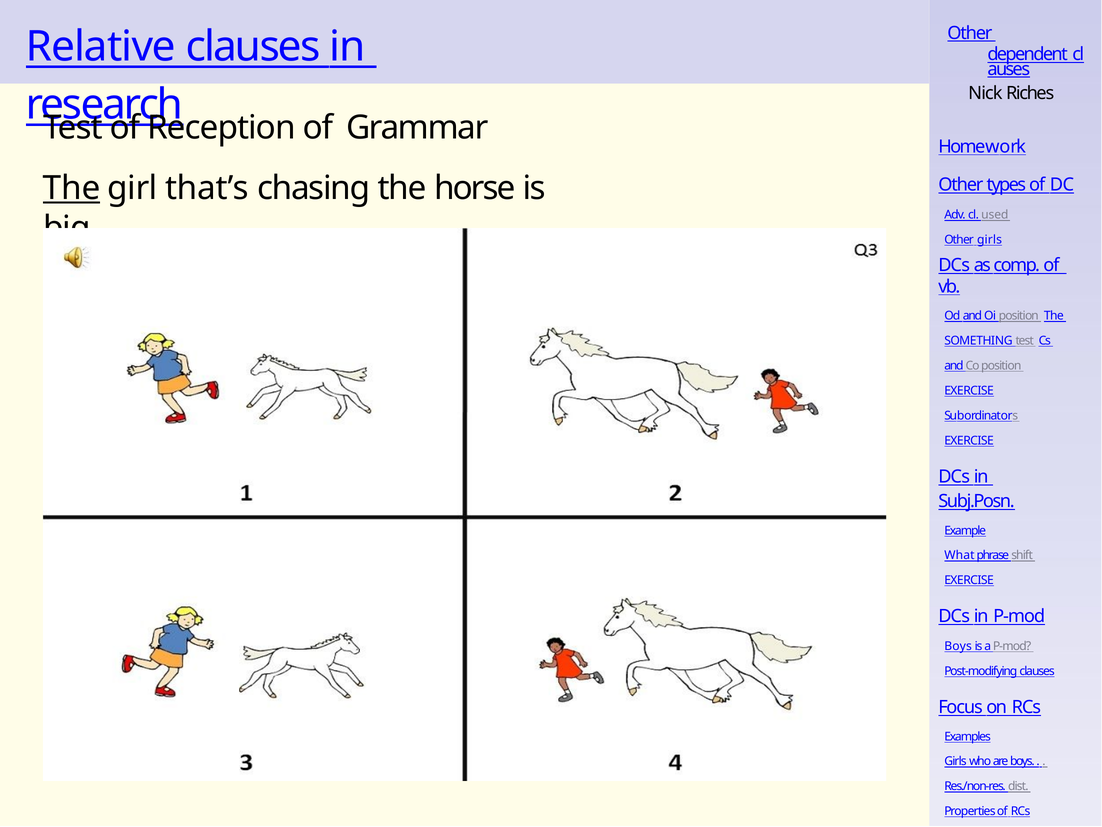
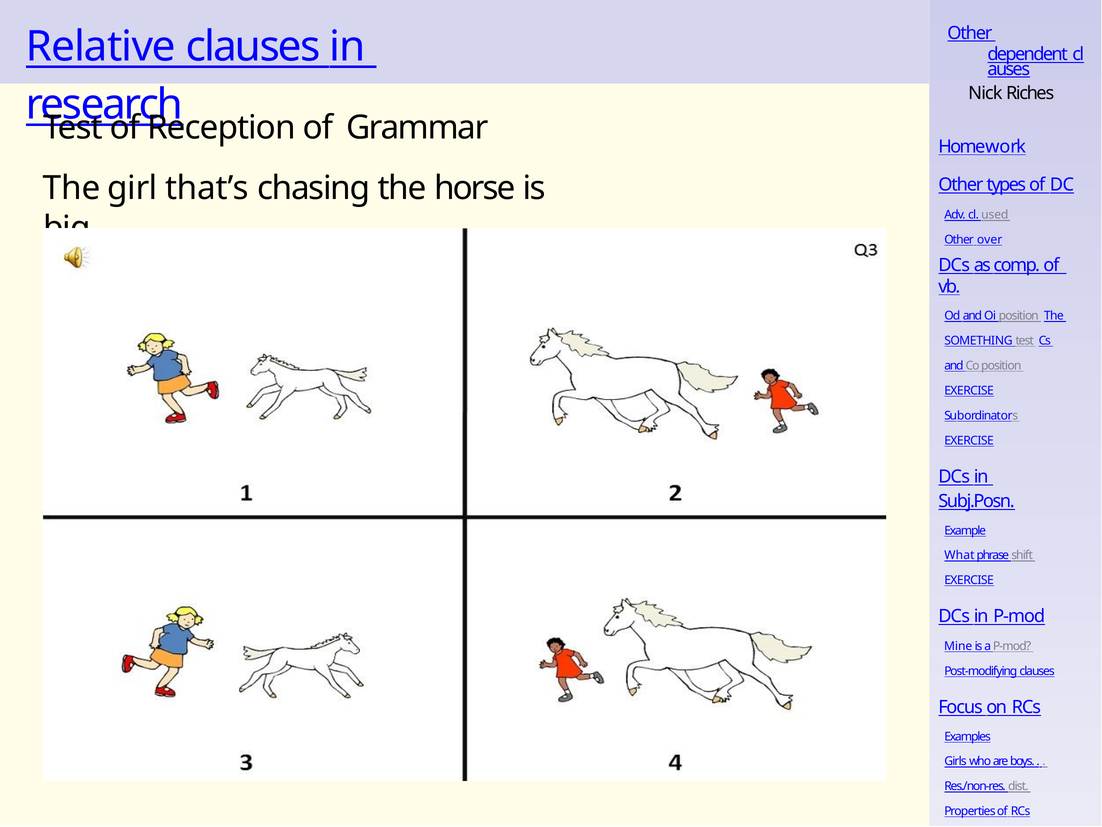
The underline: present -> none (72, 188)
Other girls: girls -> over (990, 240)
Boys: Boys -> Mine (958, 647)
